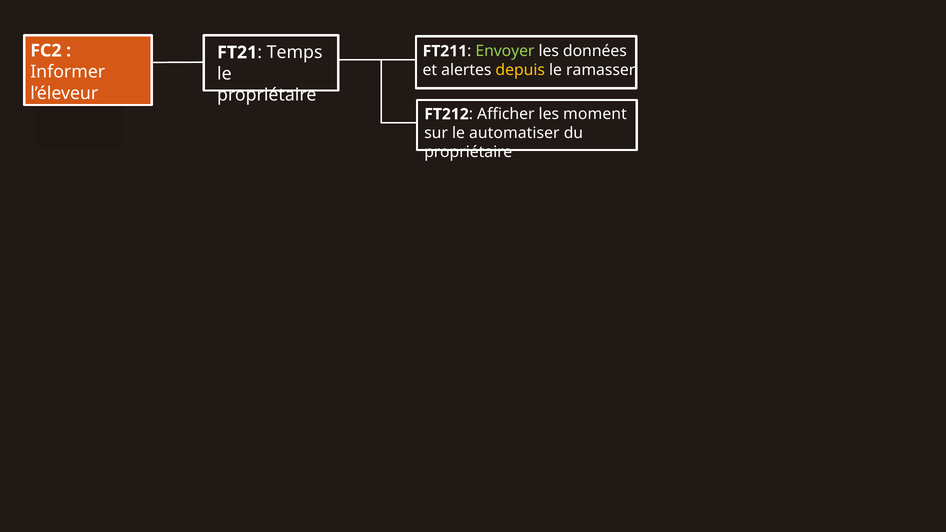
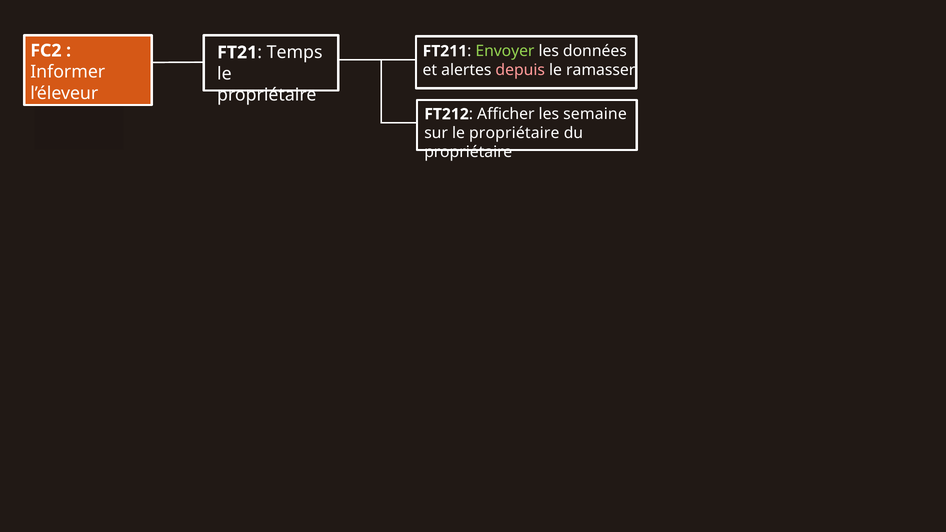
depuis colour: yellow -> pink (520, 70)
moment: moment -> semaine (595, 114)
sur le automatiser: automatiser -> propriétaire (514, 133)
